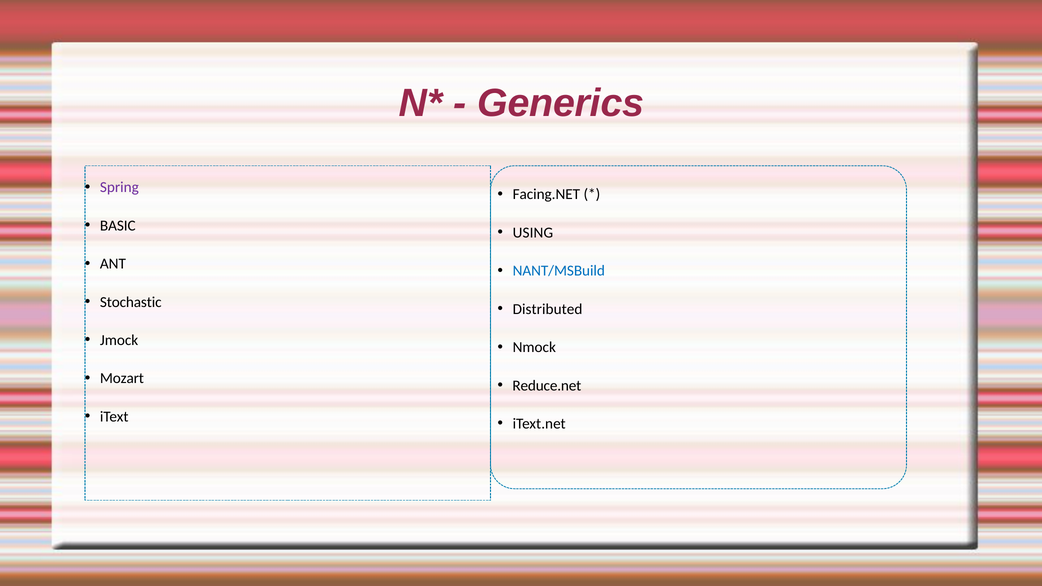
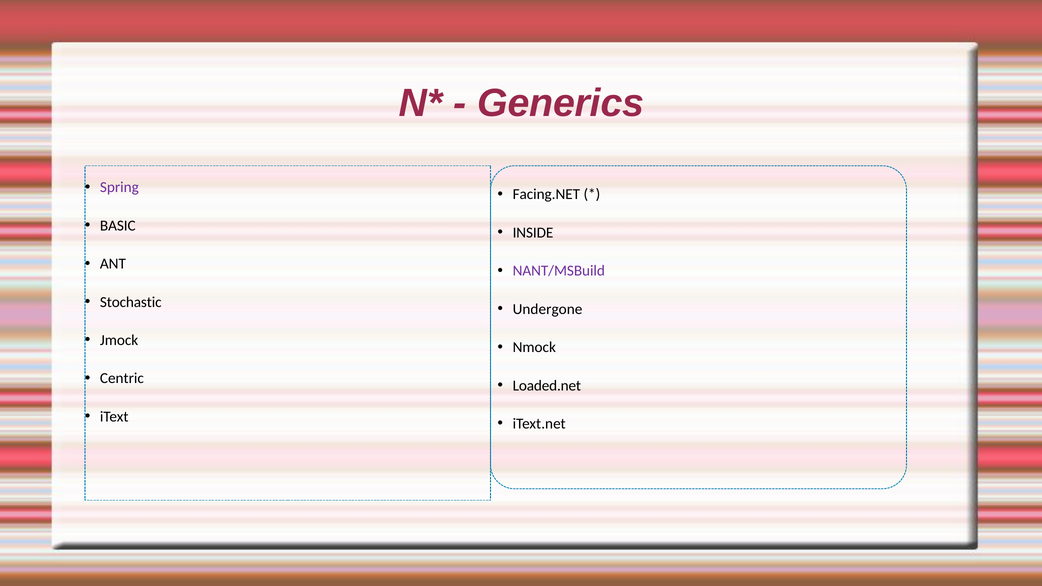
USING: USING -> INSIDE (533, 233)
NANT/MSBuild colour: blue -> purple (559, 271)
Distributed: Distributed -> Undergone (548, 309)
Mozart: Mozart -> Centric (122, 379)
Reduce.net: Reduce.net -> Loaded.net (547, 386)
